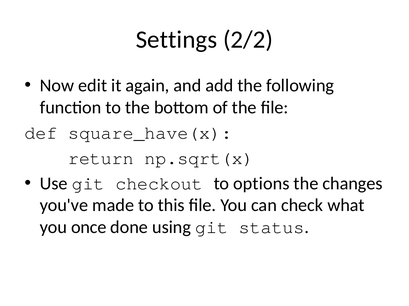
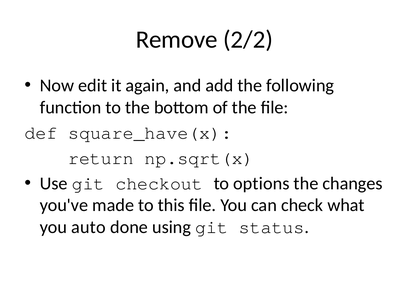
Settings: Settings -> Remove (177, 40)
once: once -> auto (89, 228)
